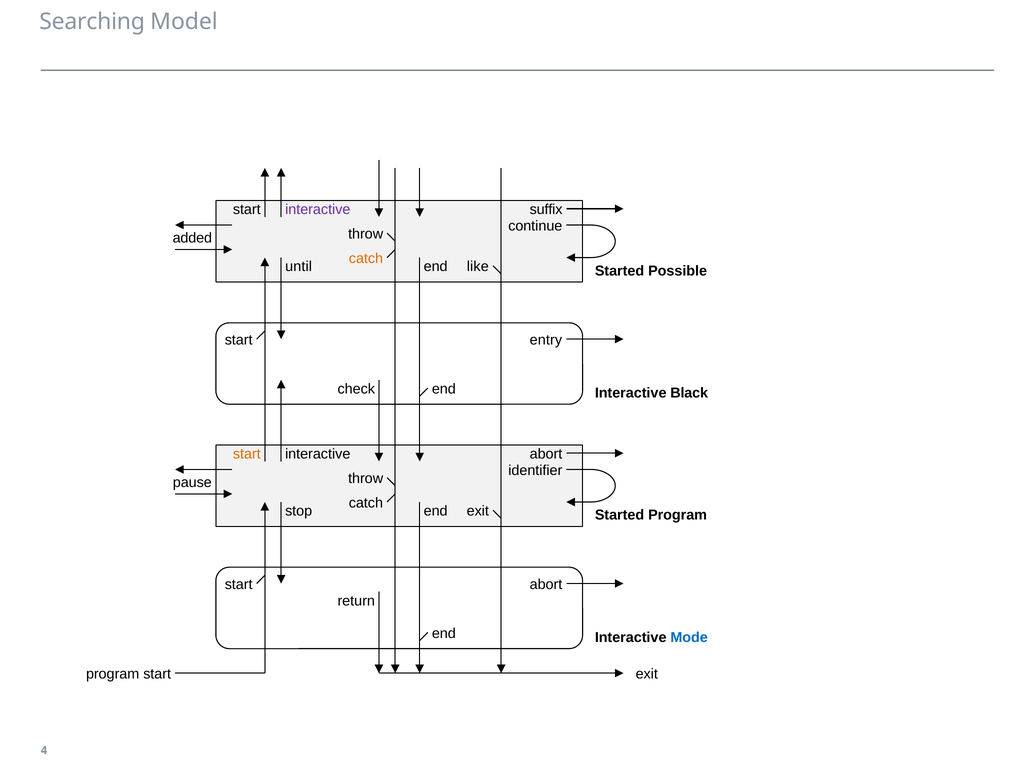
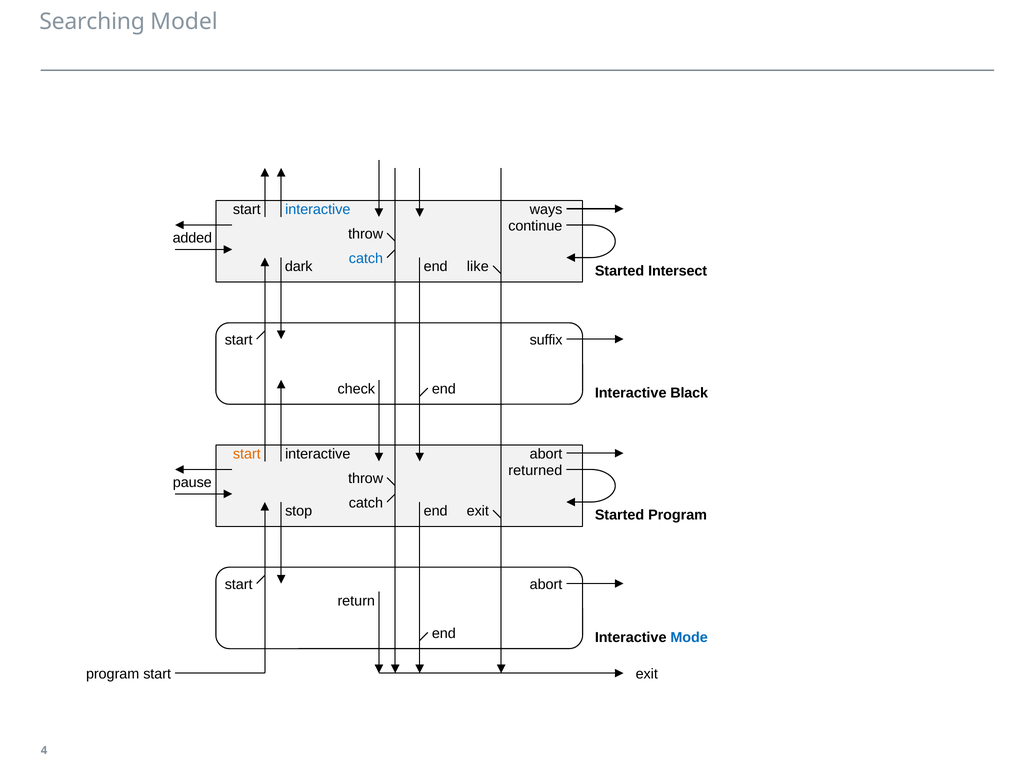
interactive colour: purple -> blue (318, 210)
suffix: suffix -> ways (546, 210)
catch colour: orange -> blue (366, 259)
until: until -> dark (299, 267)
Possible: Possible -> Intersect (678, 271)
entry: entry -> suffix (546, 340)
identifier: identifier -> returned (535, 471)
